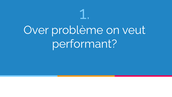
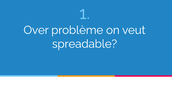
performant: performant -> spreadable (85, 44)
